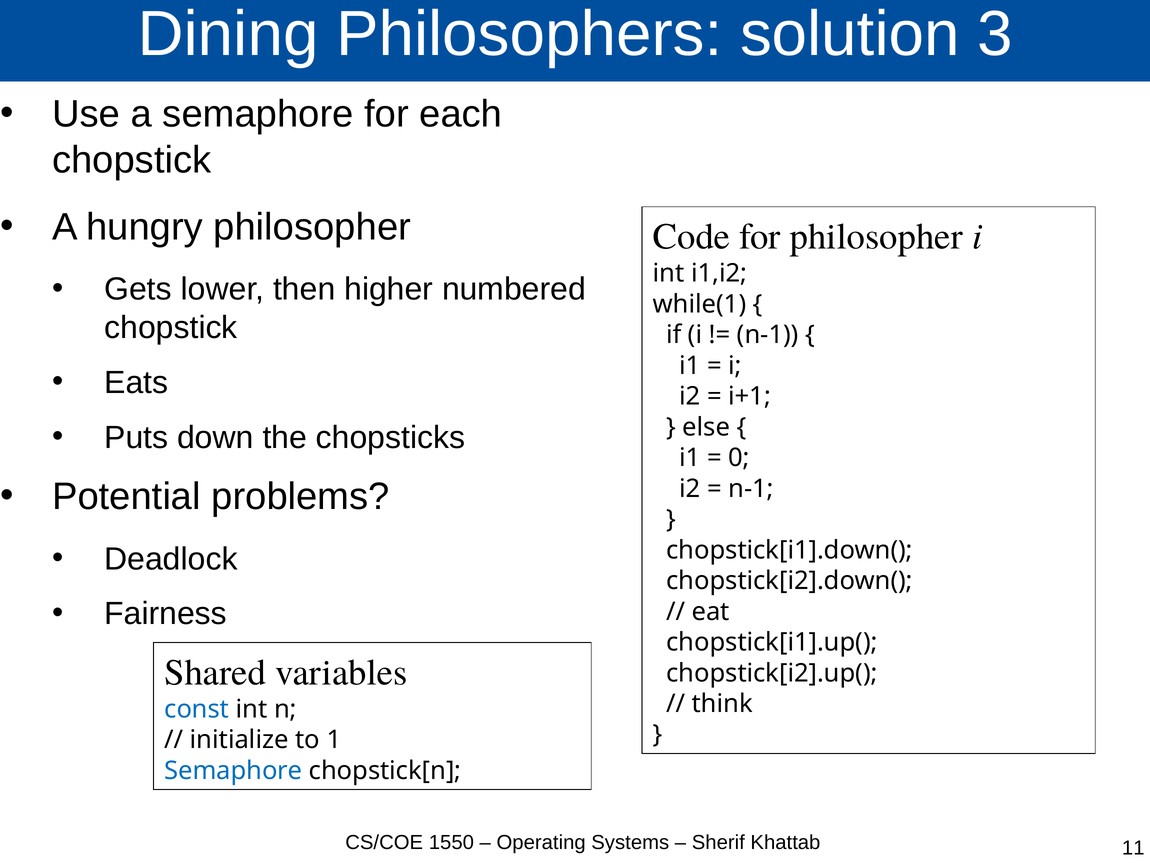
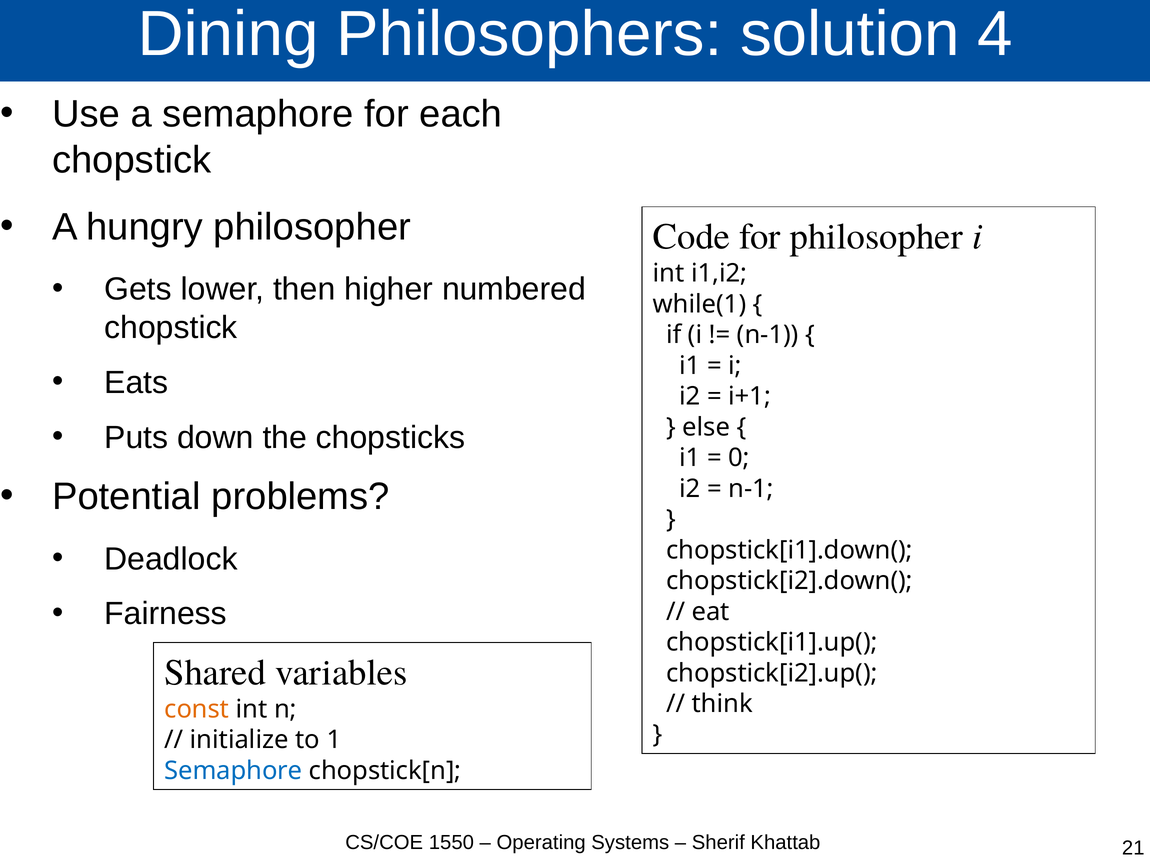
3: 3 -> 4 (995, 34)
const colour: blue -> orange (197, 709)
11: 11 -> 21 (1133, 847)
